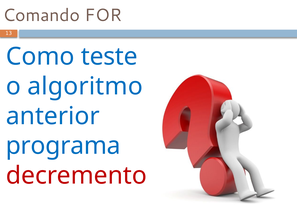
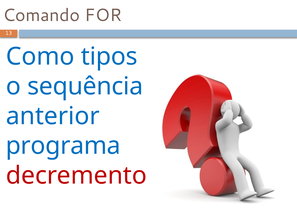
teste: teste -> tipos (109, 57)
algoritmo: algoritmo -> sequência (85, 86)
